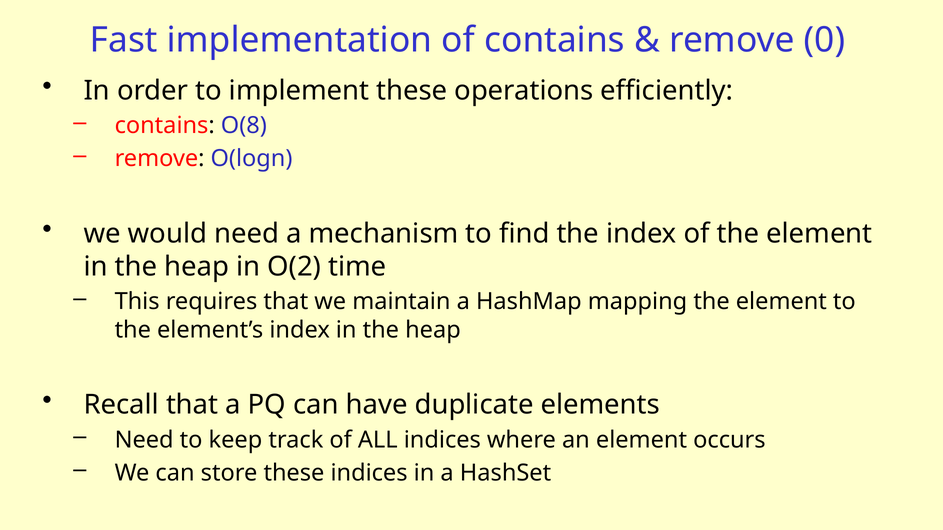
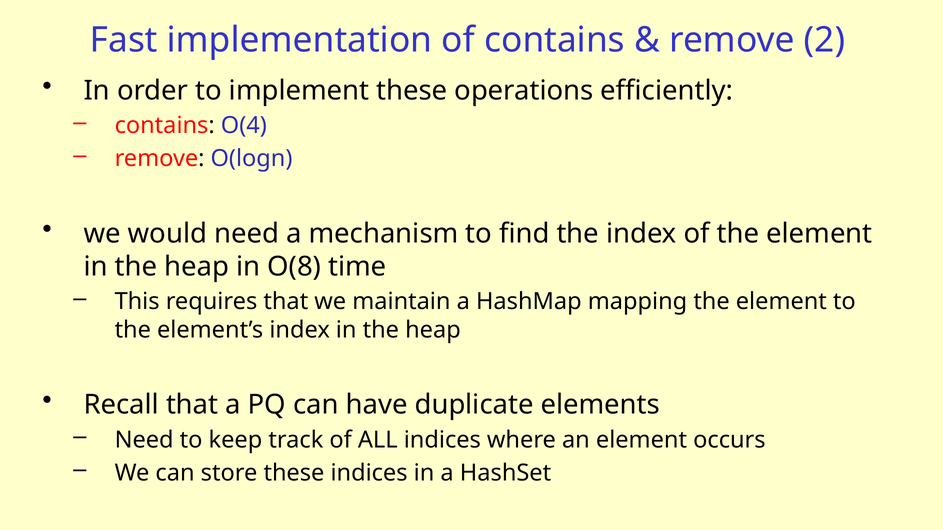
0: 0 -> 2 (824, 40)
O(8: O(8 -> O(4 (244, 126)
O(2: O(2 -> O(8 (294, 267)
